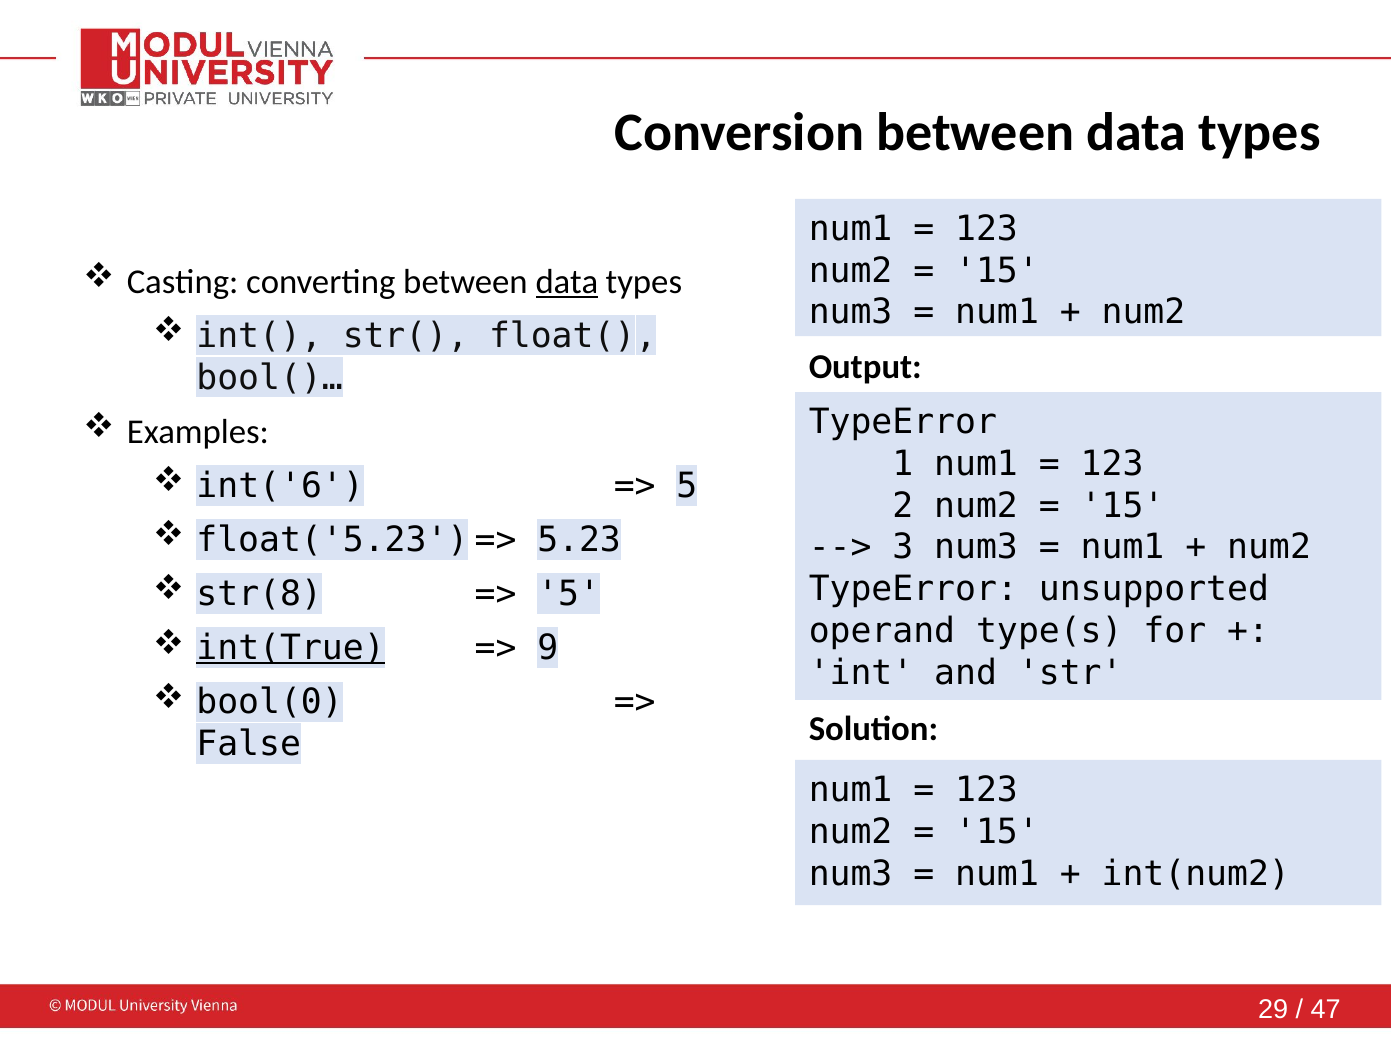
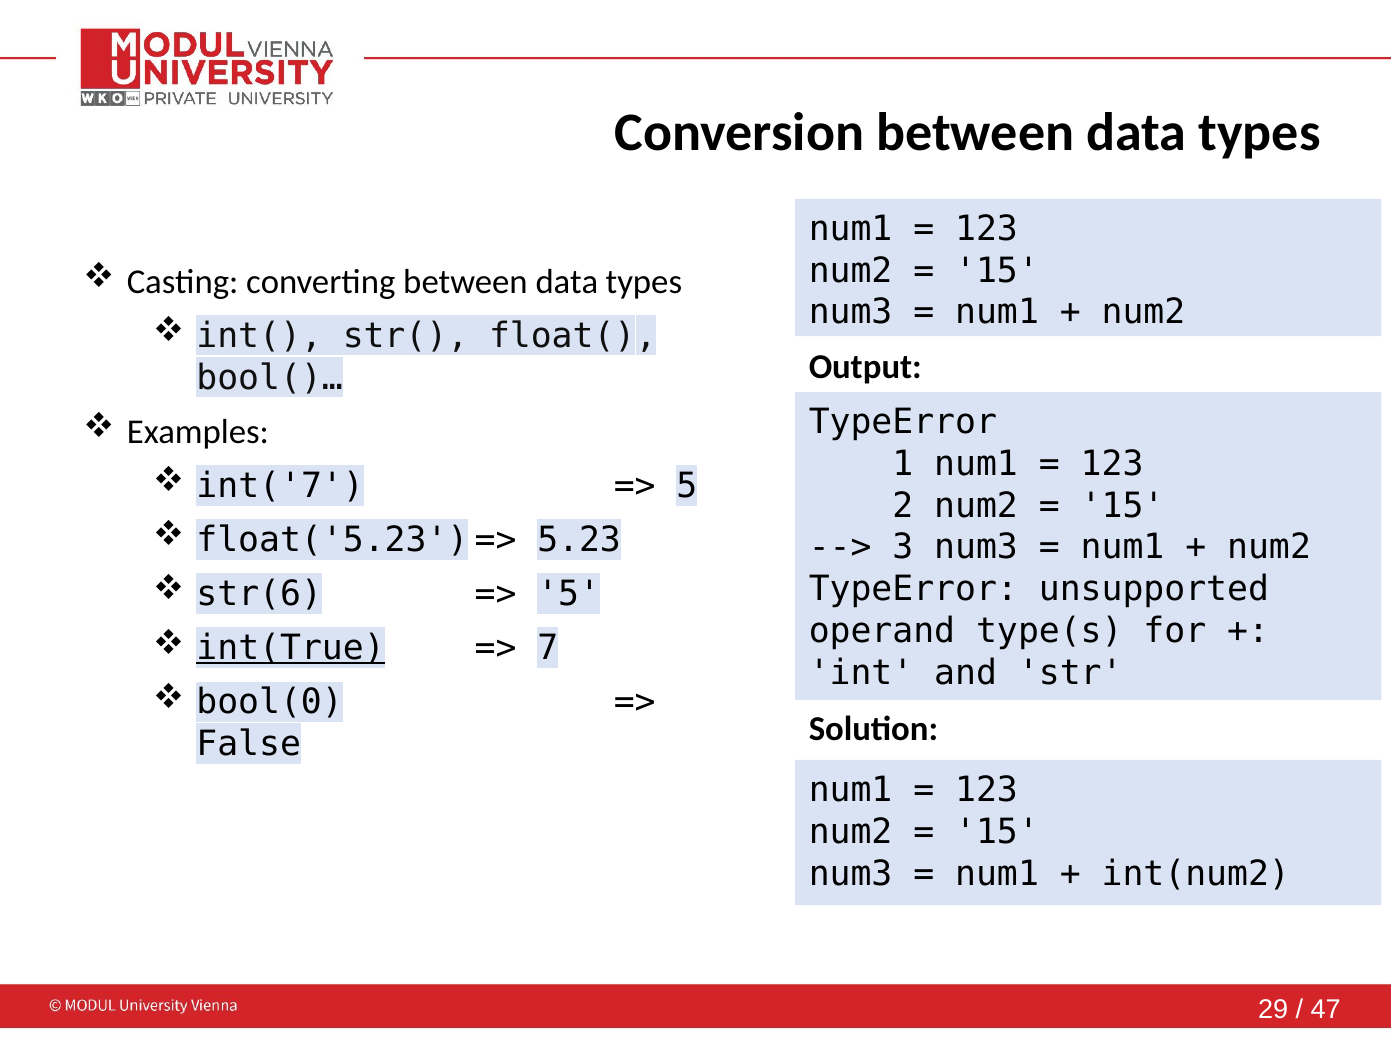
data underline: present -> none (567, 281)
int('6: int('6 -> int('7 (280, 486)
str(8: str(8 -> str(6 (259, 594)
9: 9 -> 7 (548, 648)
